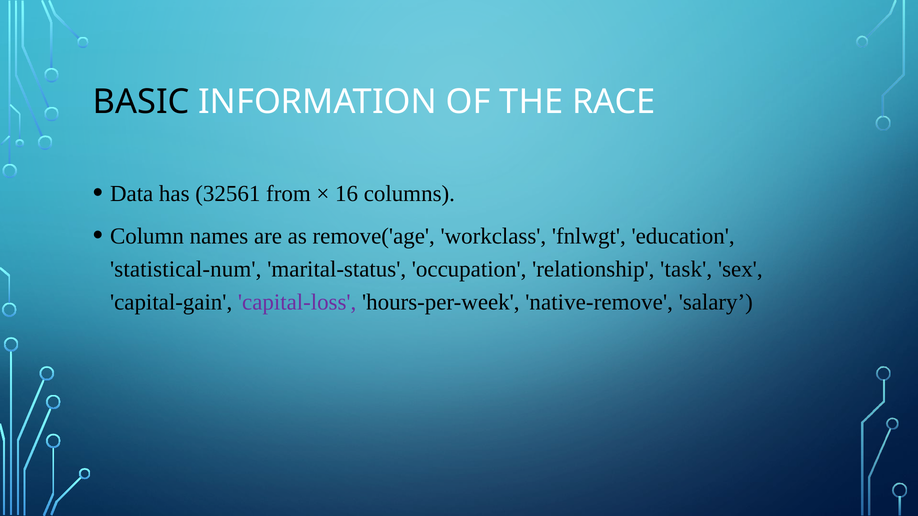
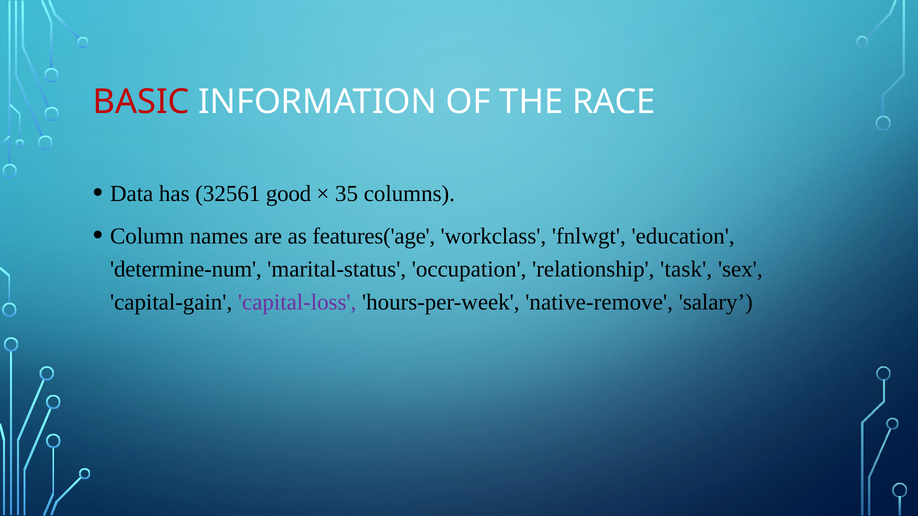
BASIC colour: black -> red (141, 102)
from: from -> good (289, 194)
16: 16 -> 35 (347, 194)
remove('age: remove('age -> features('age (374, 236)
statistical-num: statistical-num -> determine-num (186, 269)
